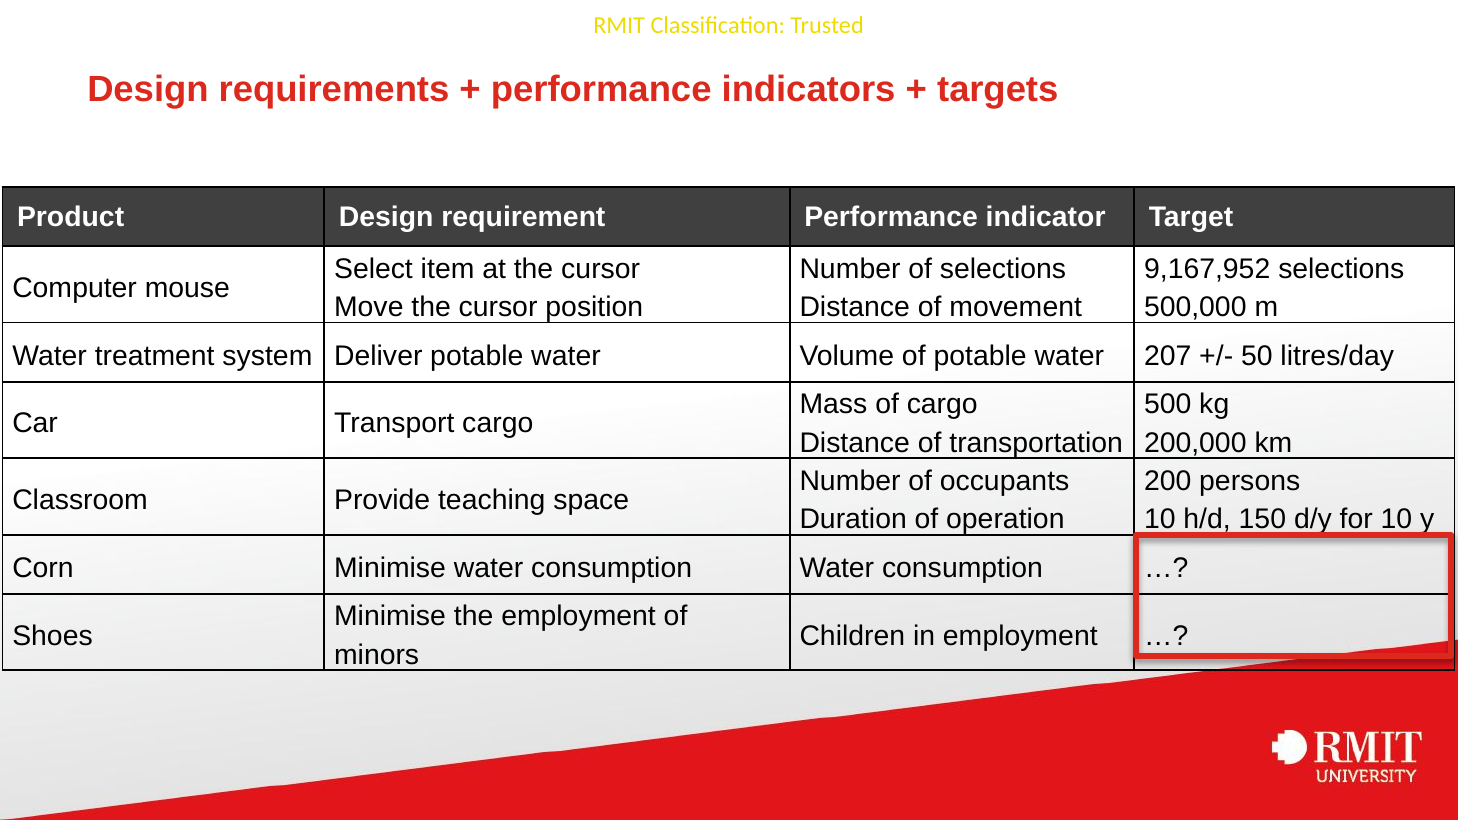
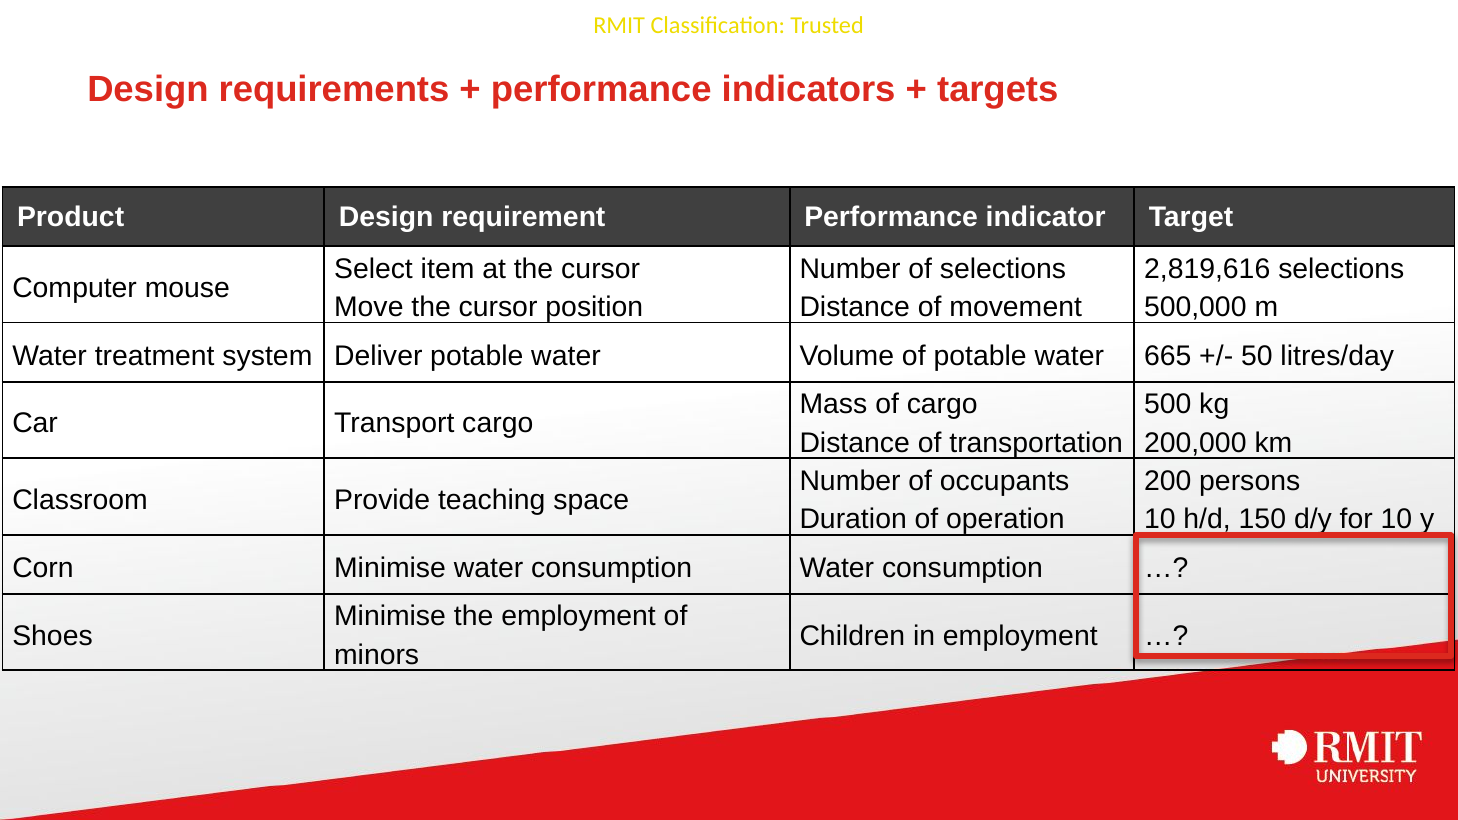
9,167,952: 9,167,952 -> 2,819,616 (1207, 269)
207: 207 -> 665 (1168, 356)
